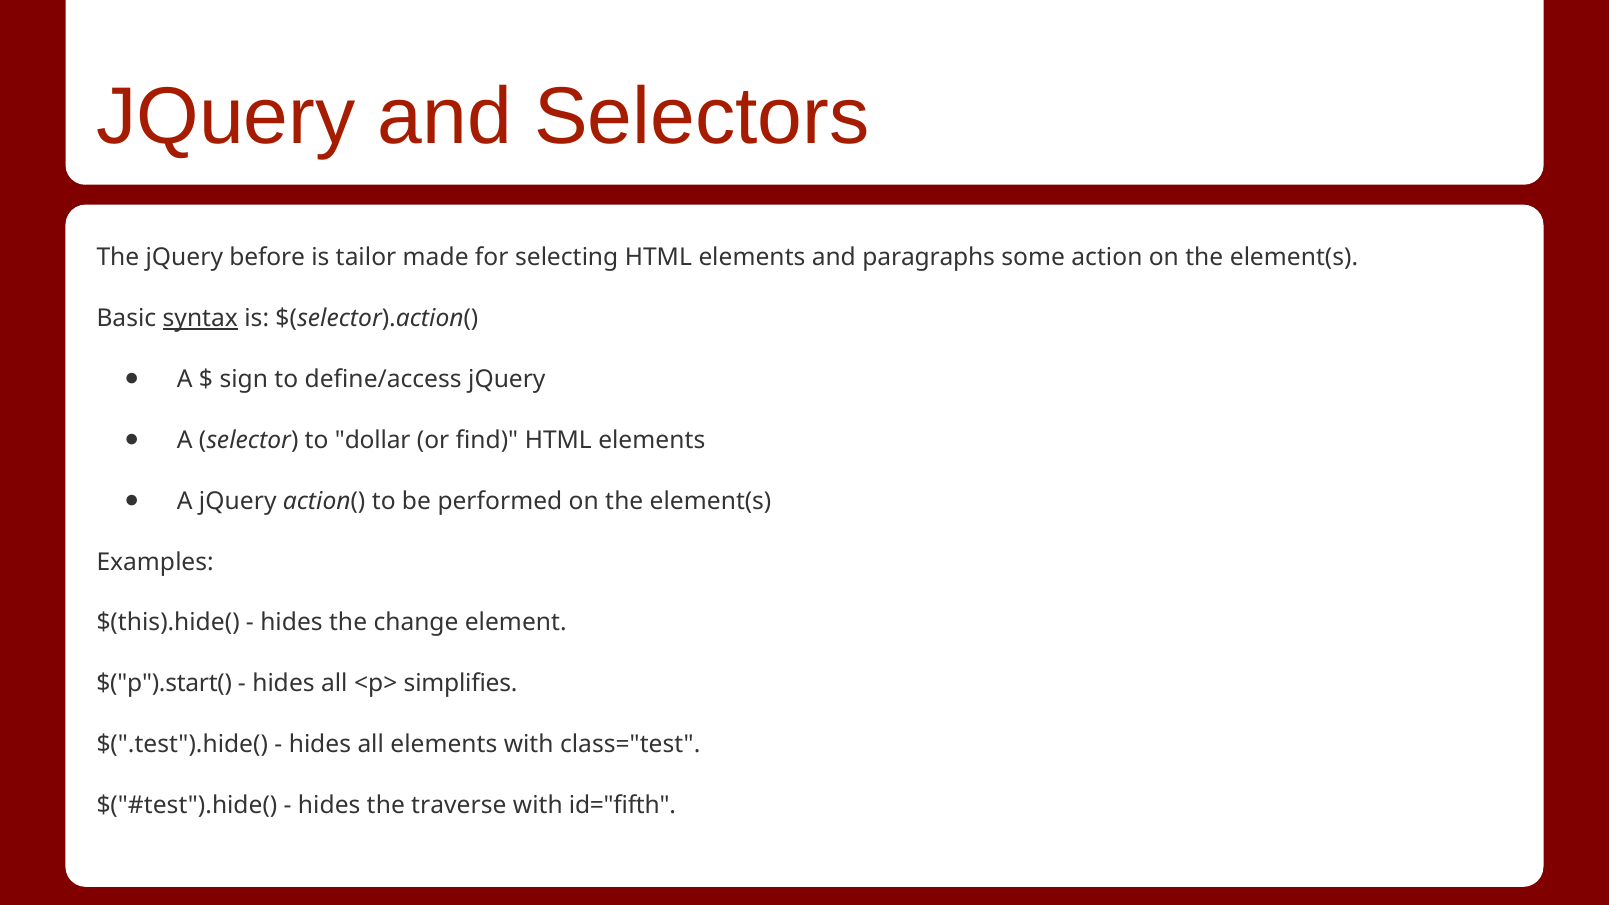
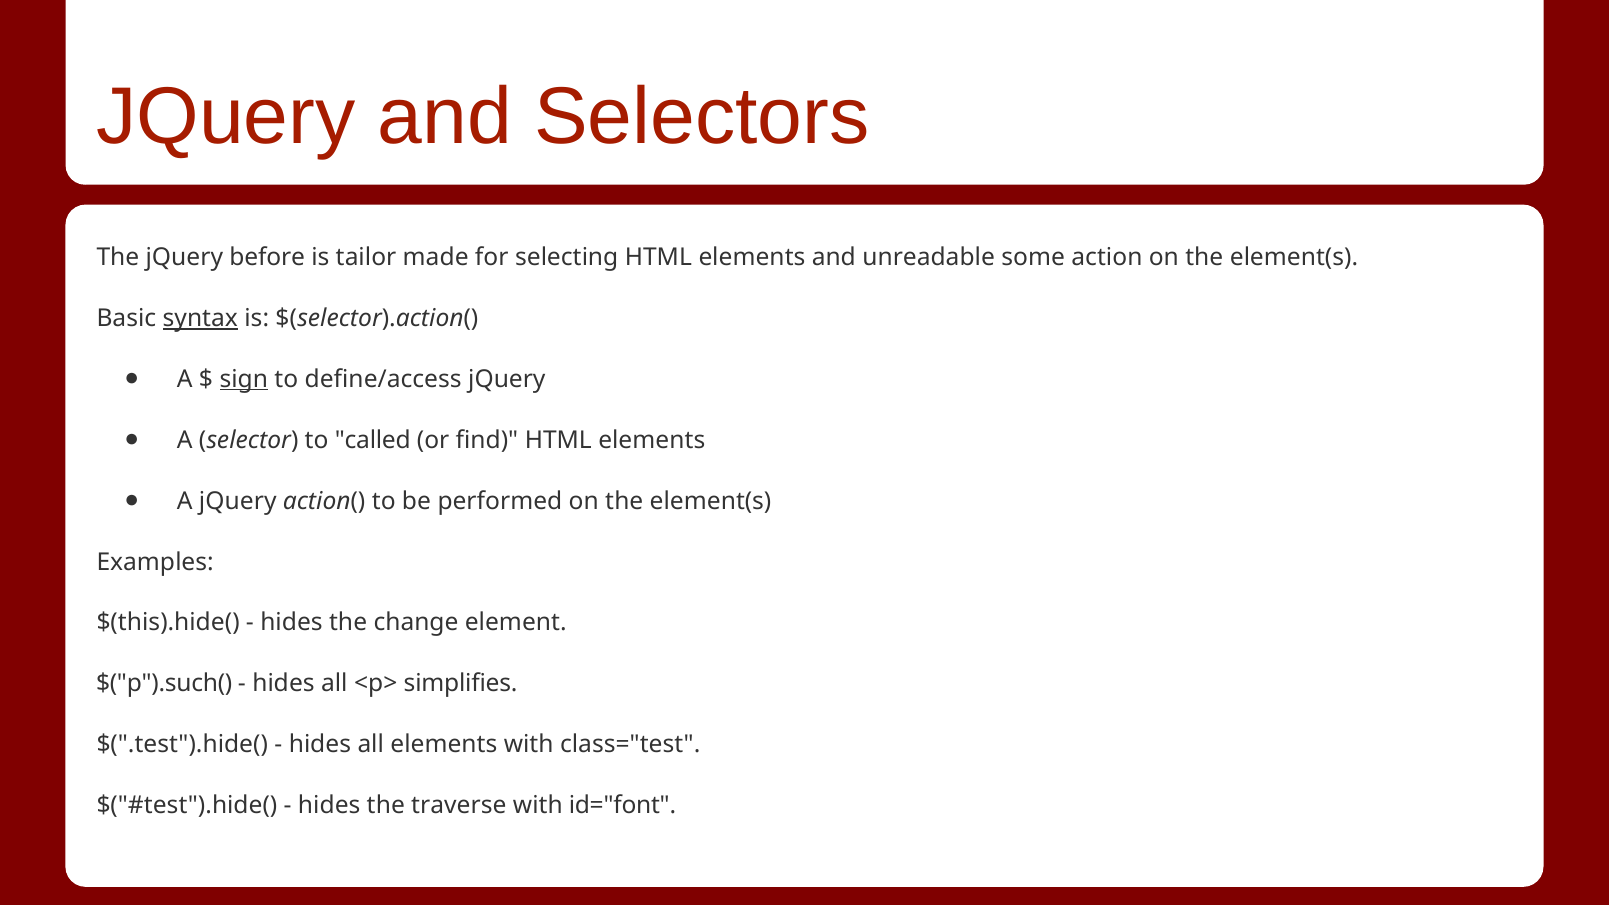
paragraphs: paragraphs -> unreadable (929, 257)
sign underline: none -> present (244, 379)
dollar: dollar -> called (373, 440)
$("p").start(: $("p").start( -> $("p").such( (164, 684)
id="fifth: id="fifth -> id="font (622, 806)
